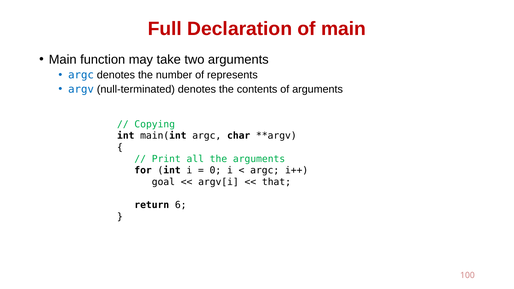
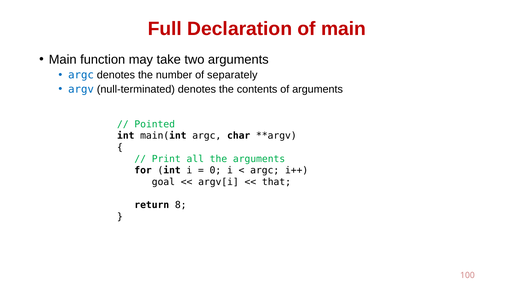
represents: represents -> separately (232, 75)
Copying: Copying -> Pointed (155, 124)
6: 6 -> 8 (181, 205)
